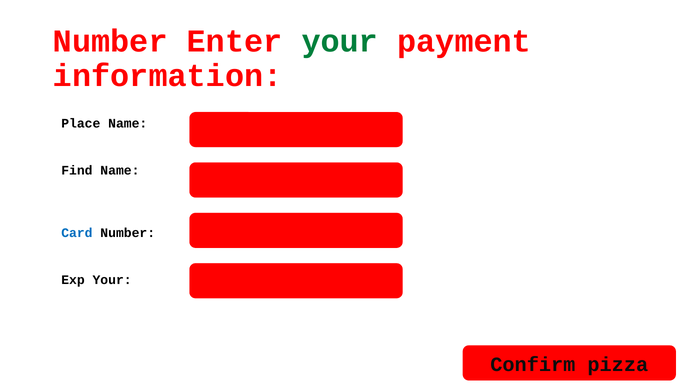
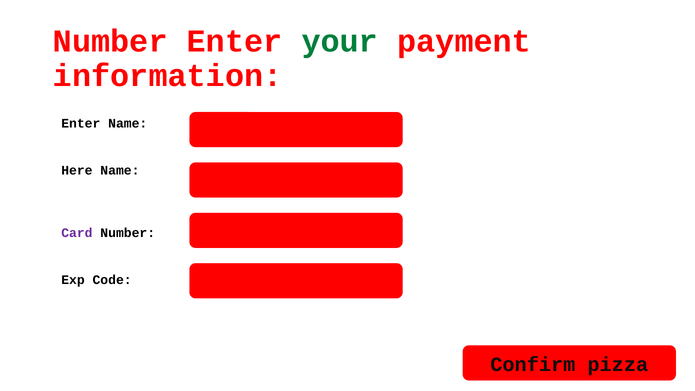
Place: Place -> Enter (81, 124)
Find: Find -> Here (77, 171)
Card colour: blue -> purple (77, 233)
Exp Your: Your -> Code (112, 280)
